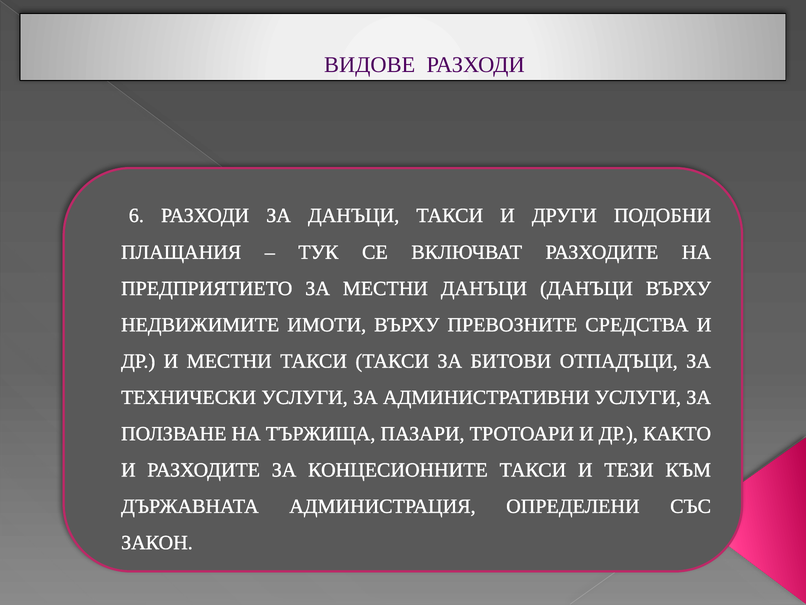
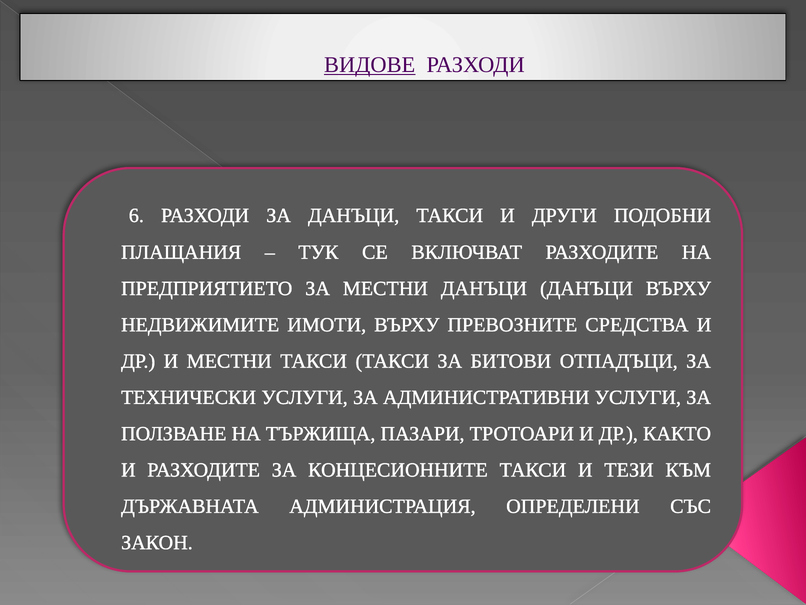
ВИДОВЕ underline: none -> present (370, 65)
